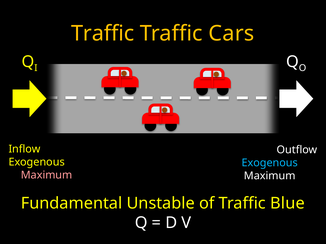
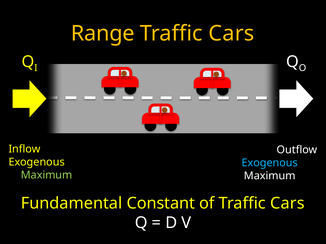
Traffic: Traffic -> Range (103, 34)
Maximum colour: pink -> light green (47, 175)
Unstable: Unstable -> Constant (161, 204)
of Traffic Blue: Blue -> Cars (287, 204)
